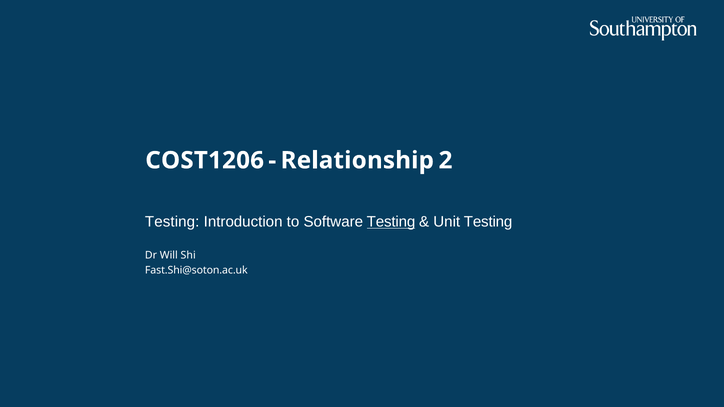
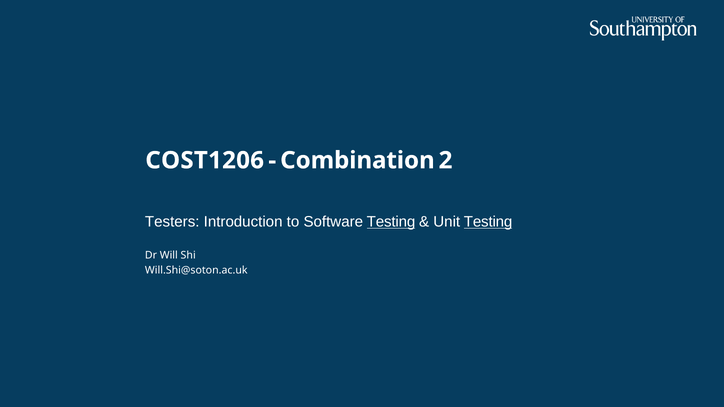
Relationship: Relationship -> Combination (357, 160)
Testing: Testing -> Testers (172, 222)
Testing underline: none -> present (488, 222)
Fast.Shi@soton.ac.uk: Fast.Shi@soton.ac.uk -> Will.Shi@soton.ac.uk (196, 270)
